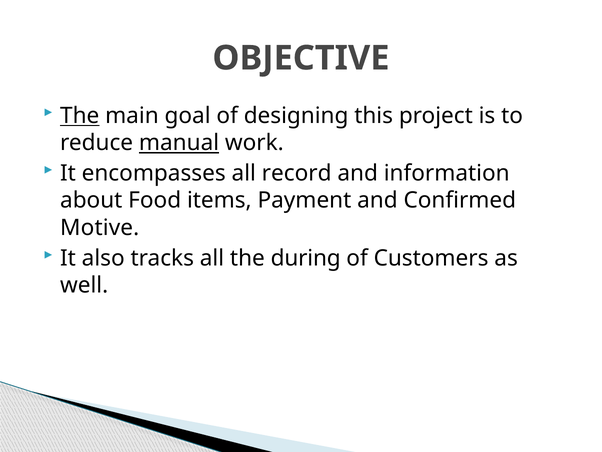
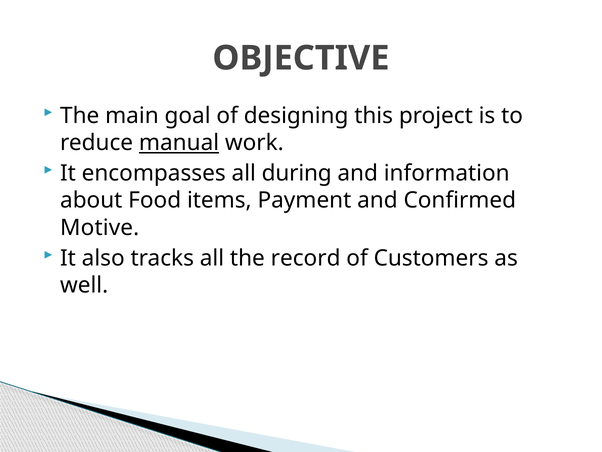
The underline: present -> none (80, 116)
record: record -> during (297, 173)
during: during -> record (306, 258)
